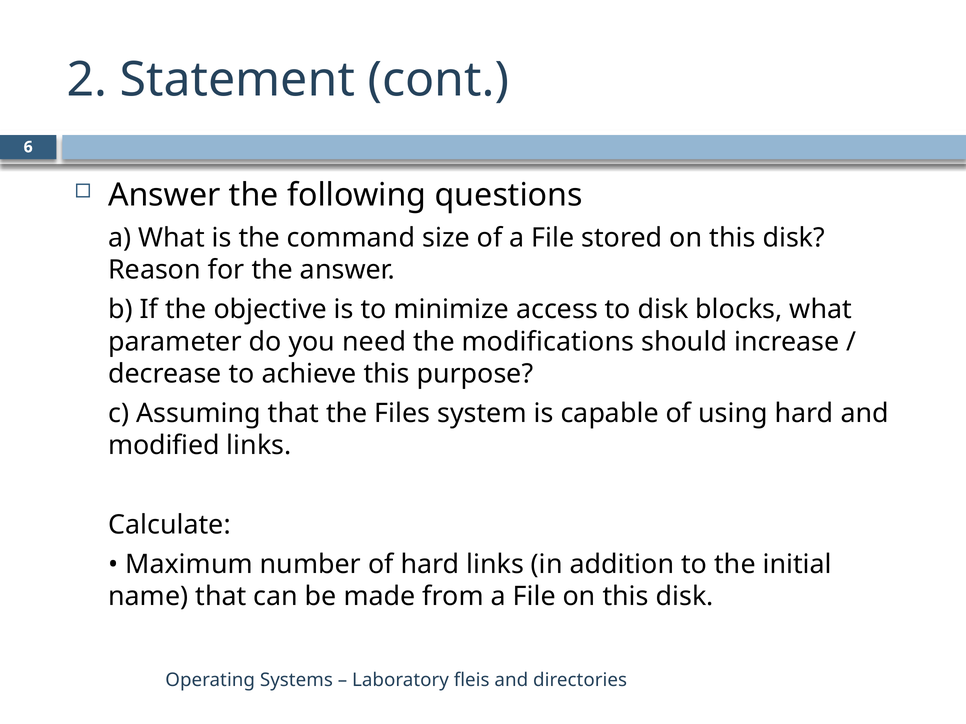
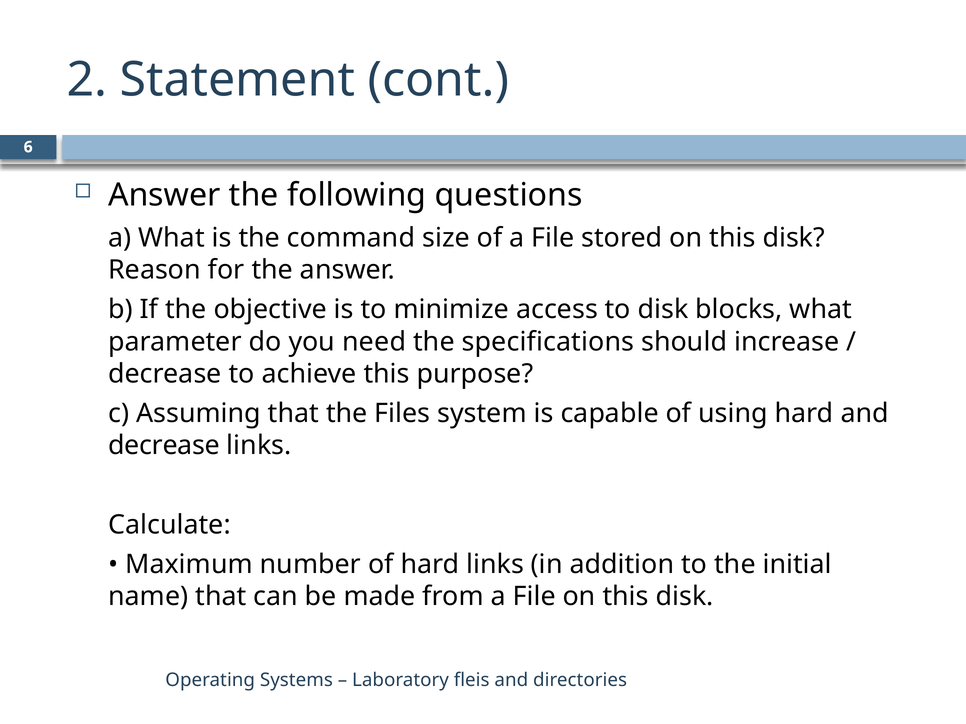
modifications: modifications -> specifications (548, 342)
modified: modified -> decrease (164, 446)
